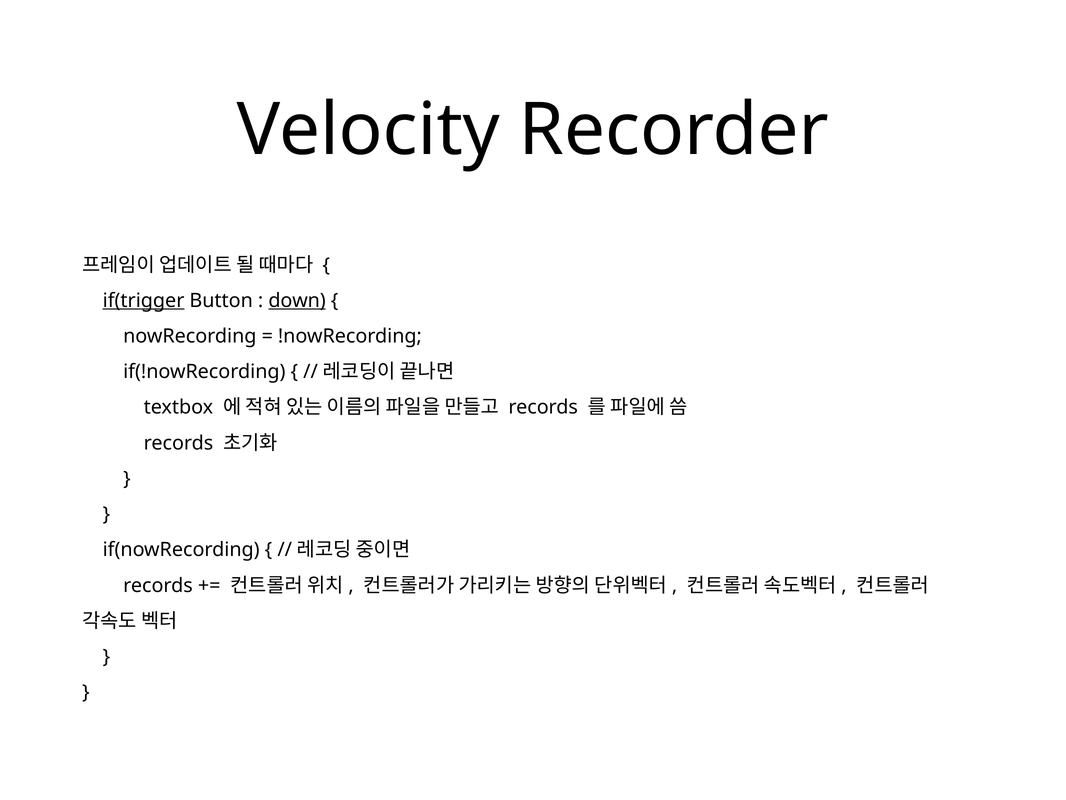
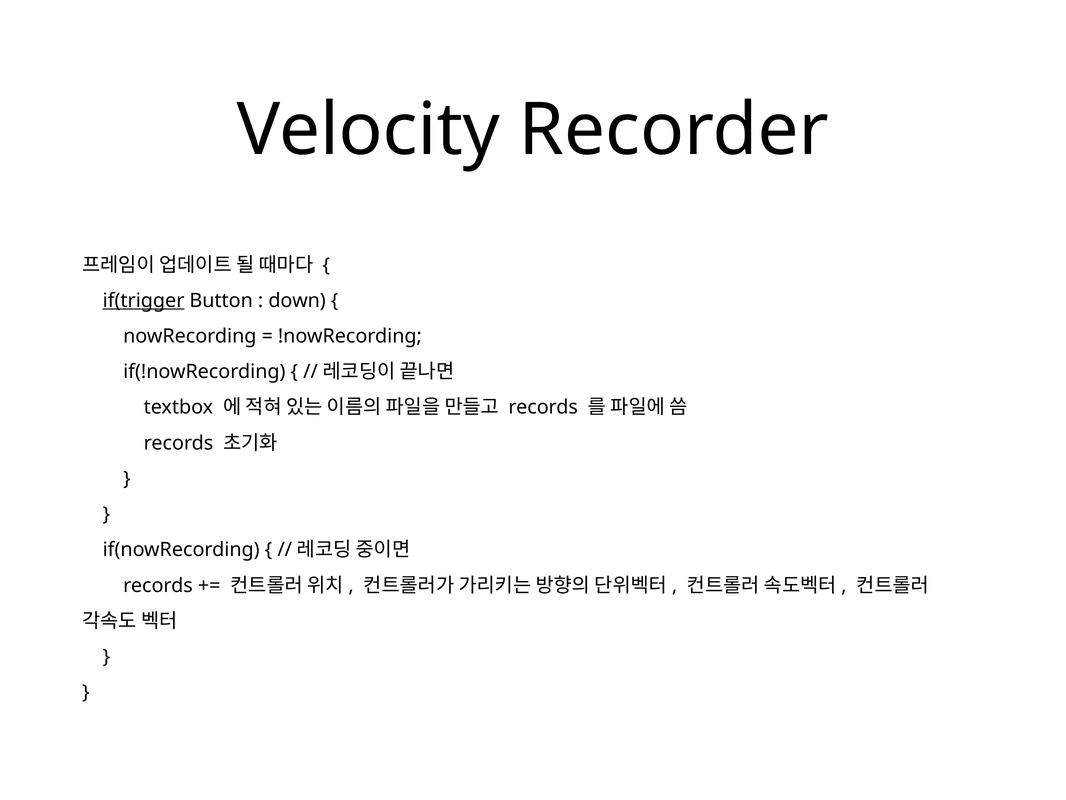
down underline: present -> none (297, 300)
